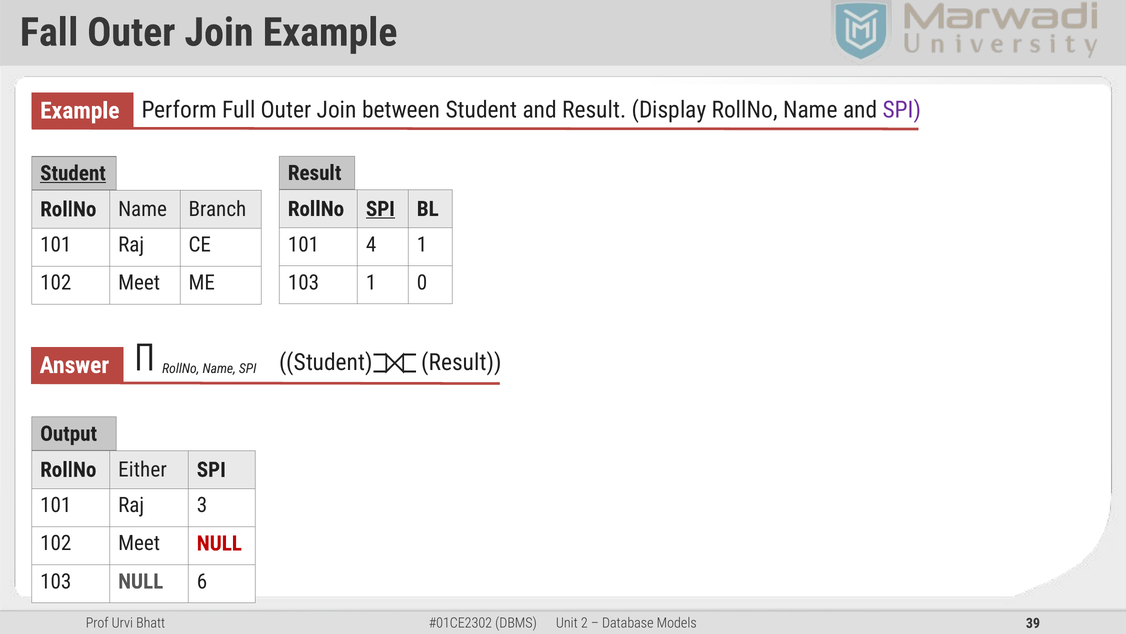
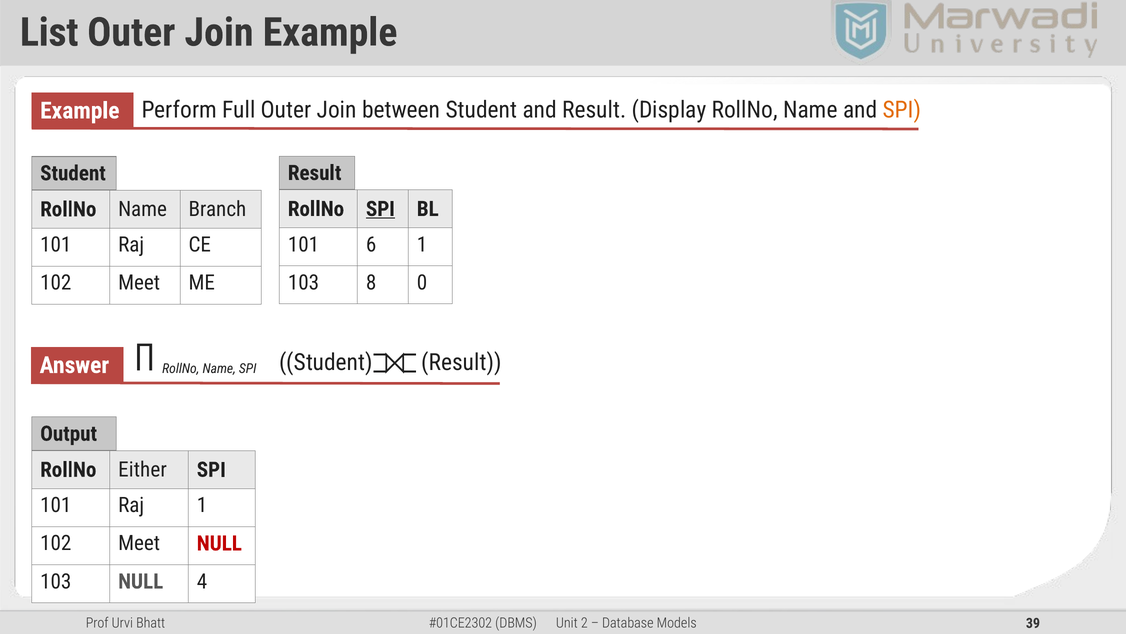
Fall: Fall -> List (49, 32)
SPI colour: purple -> orange (902, 110)
Student underline: present -> none (73, 173)
4: 4 -> 6 (371, 244)
103 1: 1 -> 8 (371, 282)
Raj 3: 3 -> 1 (202, 505)
6: 6 -> 4 (202, 581)
